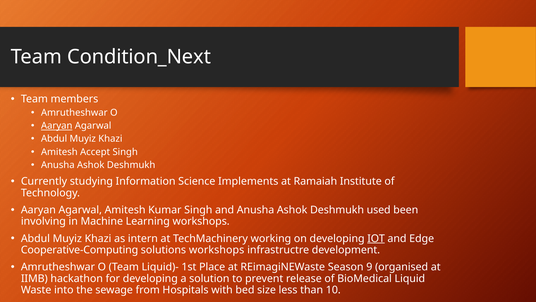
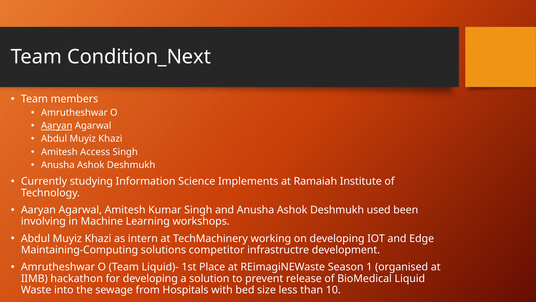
Accept: Accept -> Access (95, 152)
IOT underline: present -> none (376, 238)
Cooperative-Computing: Cooperative-Computing -> Maintaining-Computing (80, 250)
solutions workshops: workshops -> competitor (217, 250)
9: 9 -> 1 (369, 267)
